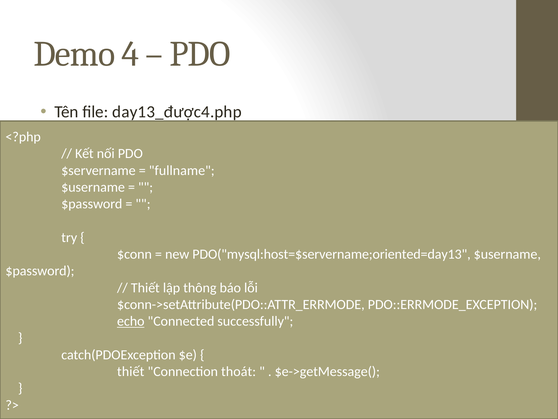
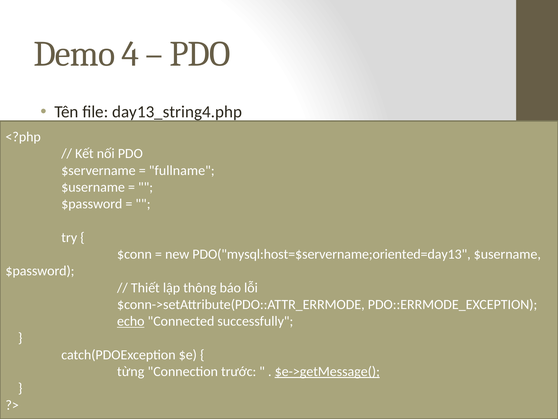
day13_được4.php: day13_được4.php -> day13_string4.php (177, 112)
thiết: thiết -> từng (131, 371)
thoát: thoát -> trước (239, 371)
$e->getMessage( underline: none -> present (327, 371)
